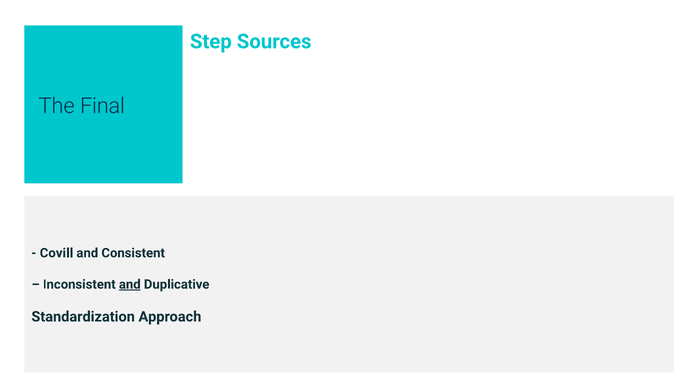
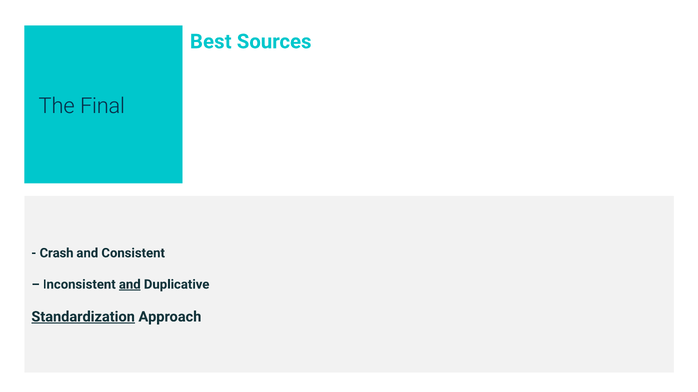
Step: Step -> Best (211, 42)
Covill: Covill -> Crash (57, 253)
Standardization underline: none -> present (83, 317)
